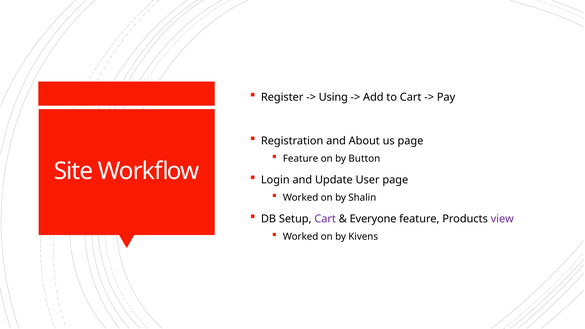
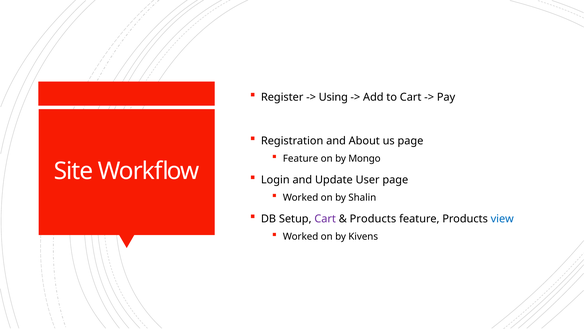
Button: Button -> Mongo (364, 159)
Everyone: Everyone -> Products (373, 219)
view colour: purple -> blue (502, 219)
